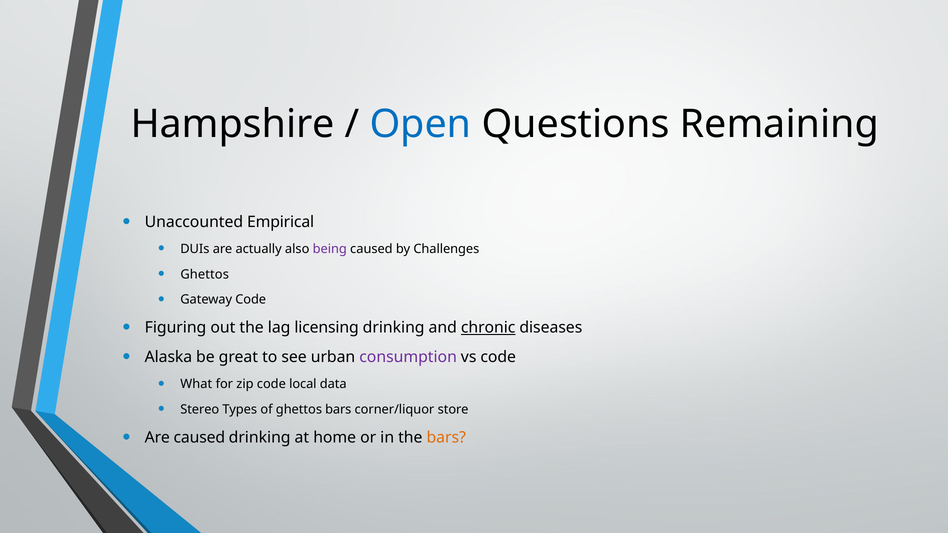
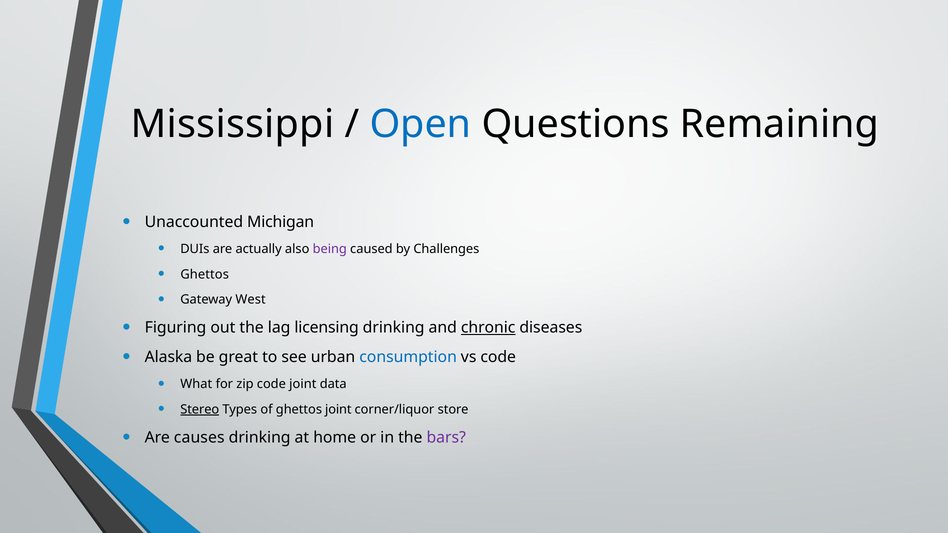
Hampshire: Hampshire -> Mississippi (232, 124)
Empirical: Empirical -> Michigan (281, 222)
Gateway Code: Code -> West (251, 300)
consumption colour: purple -> blue (408, 357)
code local: local -> joint (303, 384)
Stereo underline: none -> present (200, 410)
ghettos bars: bars -> joint (338, 410)
Are caused: caused -> causes (199, 438)
bars colour: orange -> purple (446, 438)
